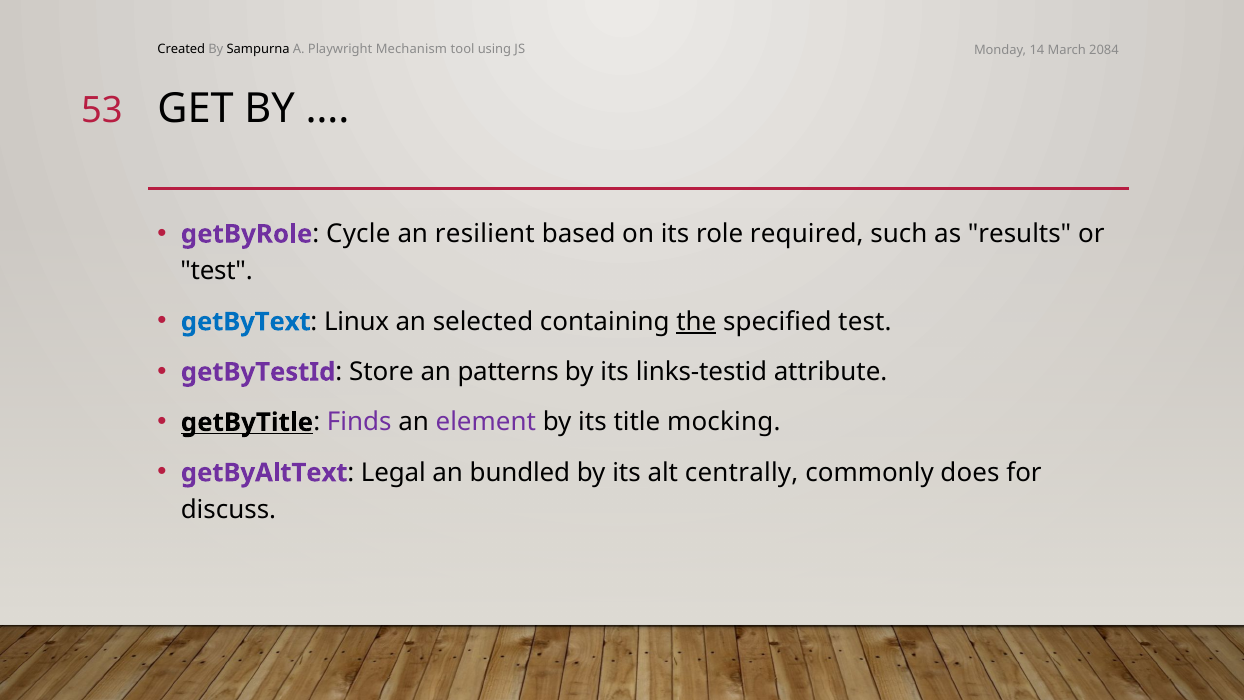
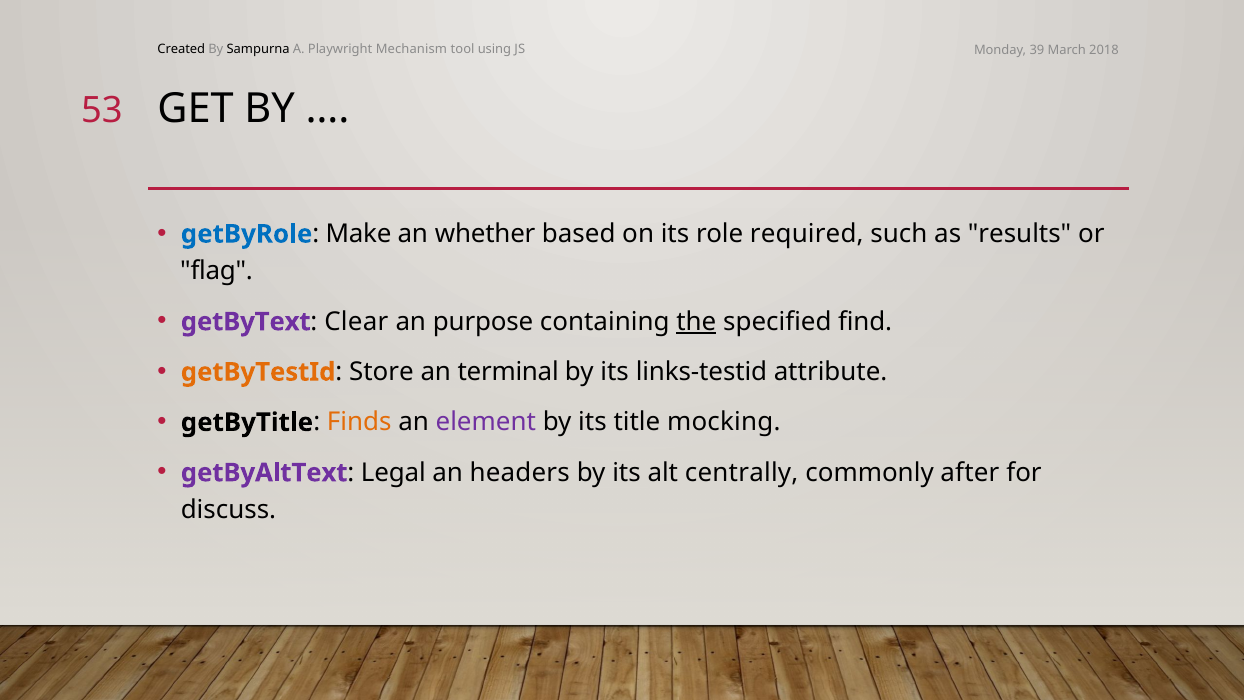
14: 14 -> 39 (1037, 50)
2084: 2084 -> 2018 (1104, 50)
getByRole colour: purple -> blue (247, 234)
Cycle: Cycle -> Make (359, 234)
resilient: resilient -> whether (485, 234)
test: test -> flag (217, 271)
getByText colour: blue -> purple (246, 322)
Linux: Linux -> Clear (356, 322)
selected: selected -> purpose (483, 322)
specified test: test -> find (865, 322)
getByTestId colour: purple -> orange (258, 372)
patterns: patterns -> terminal (508, 372)
getByTitle underline: present -> none (247, 422)
Finds colour: purple -> orange (359, 422)
bundled: bundled -> headers (520, 473)
does: does -> after (970, 473)
